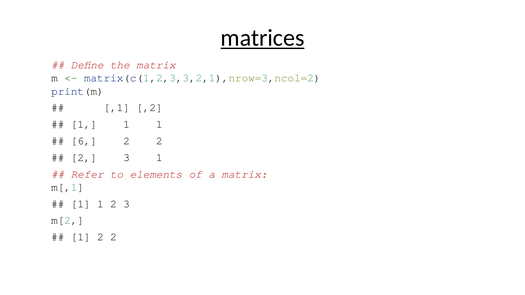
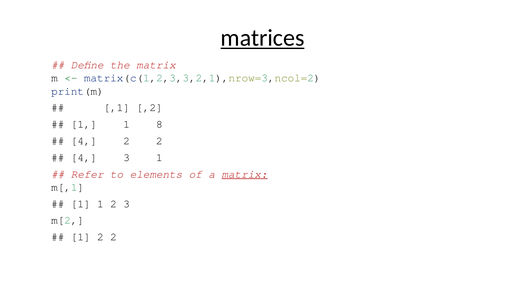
1 1 1: 1 -> 8 (159, 124)
6: 6 -> 4 (84, 141)
2: 2 -> 4 (84, 158)
matrix underline: none -> present (245, 174)
